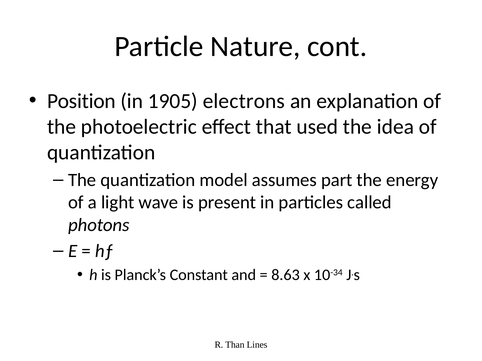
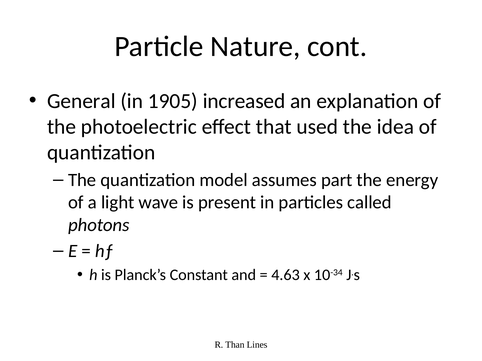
Position: Position -> General (81, 101)
electrons: electrons -> increased (244, 101)
8.63: 8.63 -> 4.63 (285, 275)
